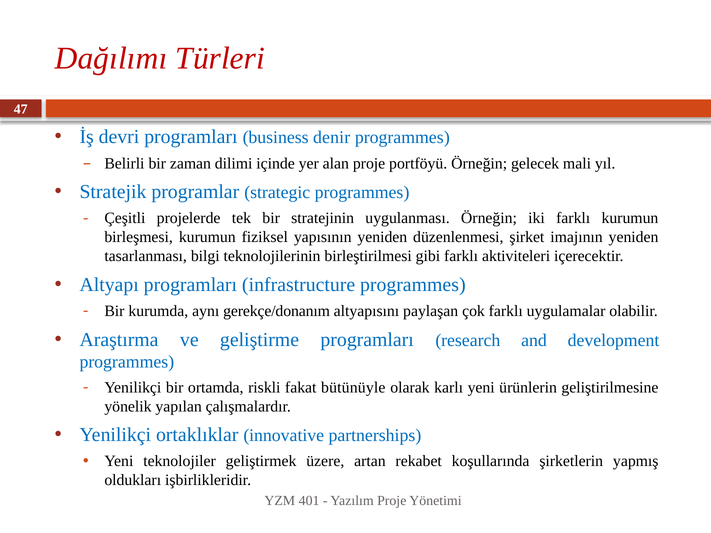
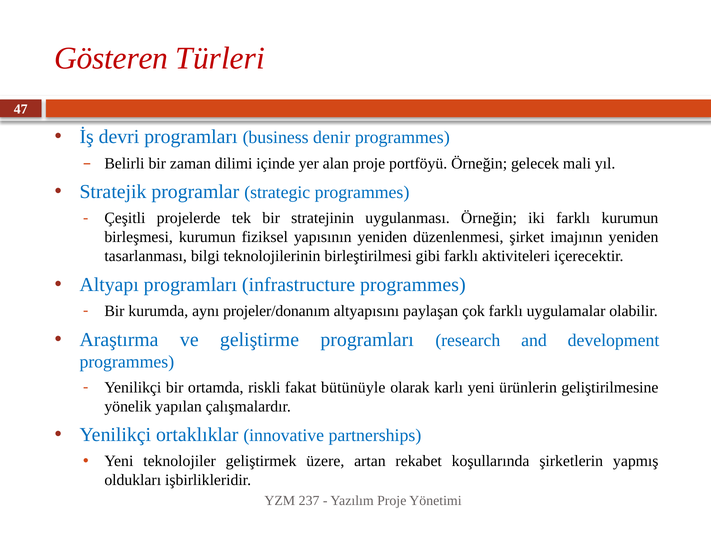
Dağılımı: Dağılımı -> Gösteren (111, 58)
gerekçe/donanım: gerekçe/donanım -> projeler/donanım (277, 311)
401: 401 -> 237 (309, 501)
